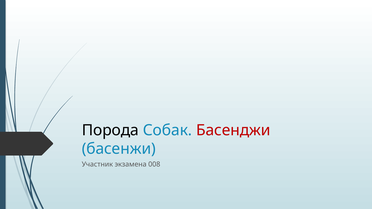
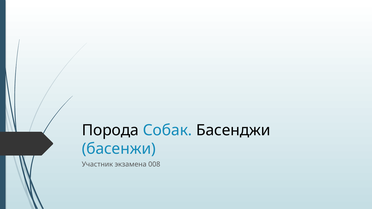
Басенджи colour: red -> black (233, 130)
